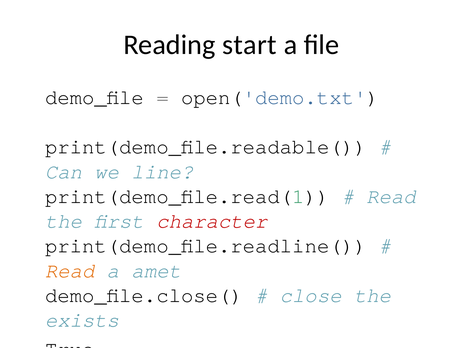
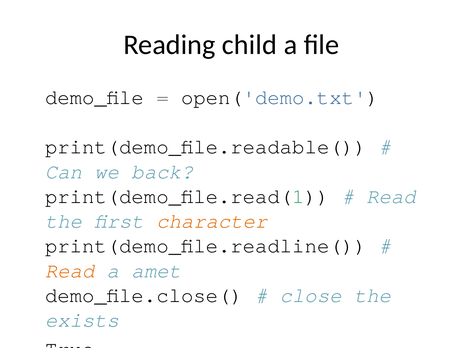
start: start -> child (249, 45)
line: line -> back (163, 171)
character colour: red -> orange (212, 221)
